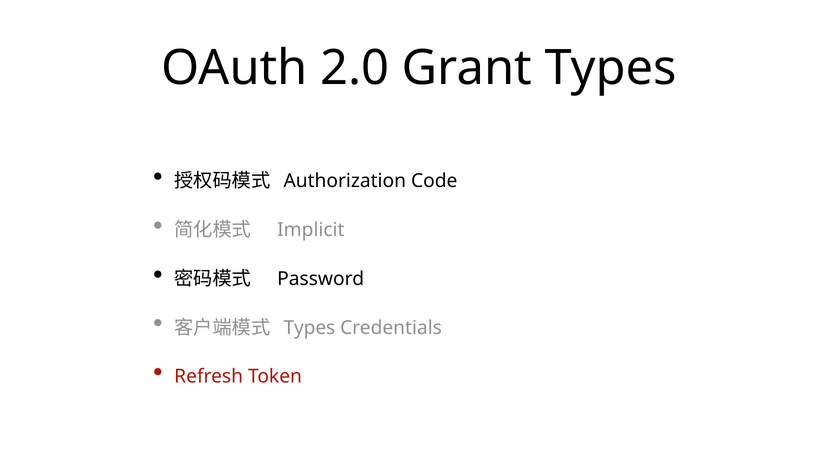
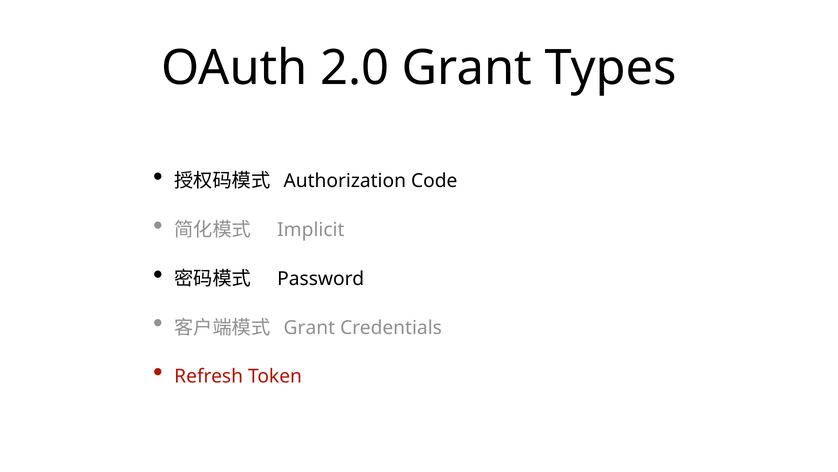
Types: Types -> Grant (309, 327)
